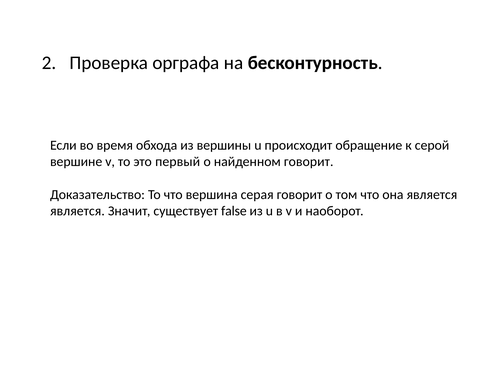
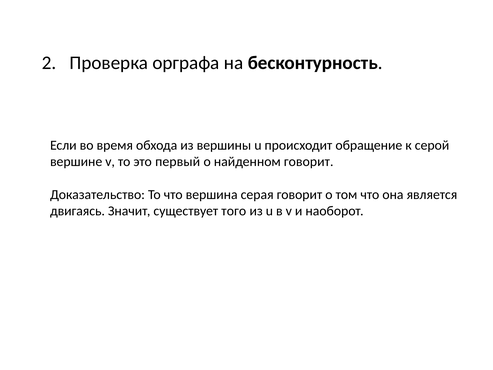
является: является -> двигаясь (77, 211)
false: false -> того (234, 211)
